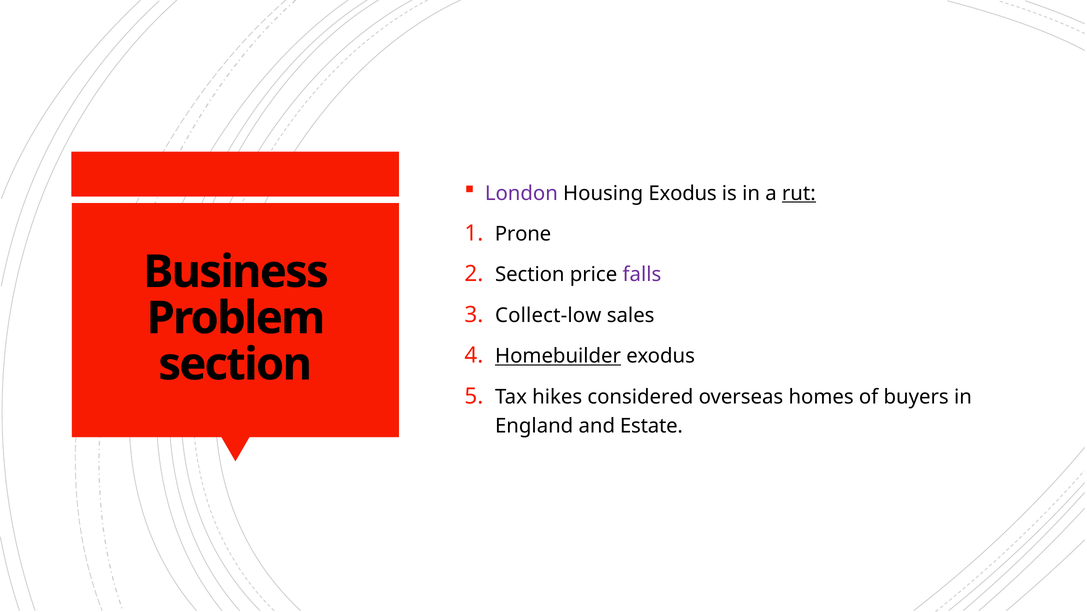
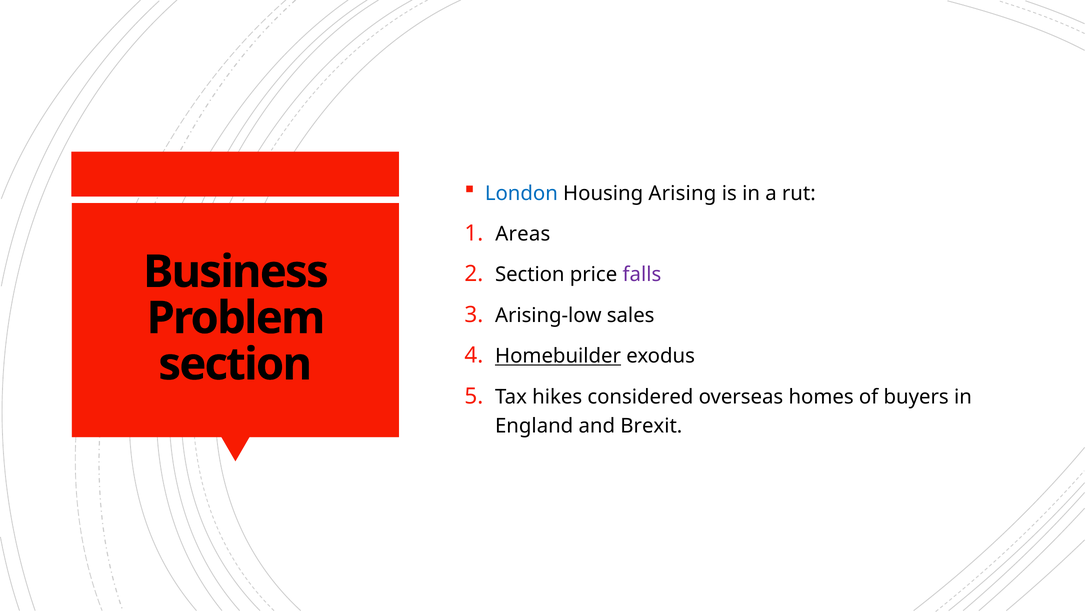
London colour: purple -> blue (521, 193)
Housing Exodus: Exodus -> Arising (682, 193)
rut underline: present -> none (799, 193)
Prone: Prone -> Areas (523, 234)
Collect-low: Collect-low -> Arising-low (548, 315)
Estate: Estate -> Brexit (651, 426)
